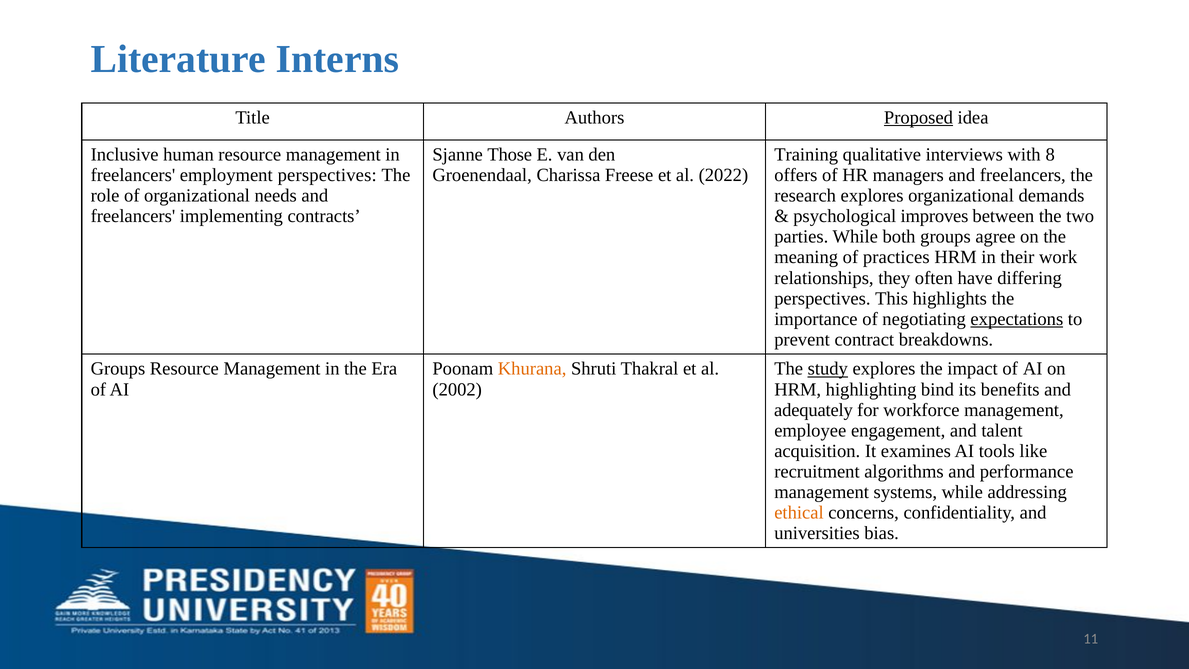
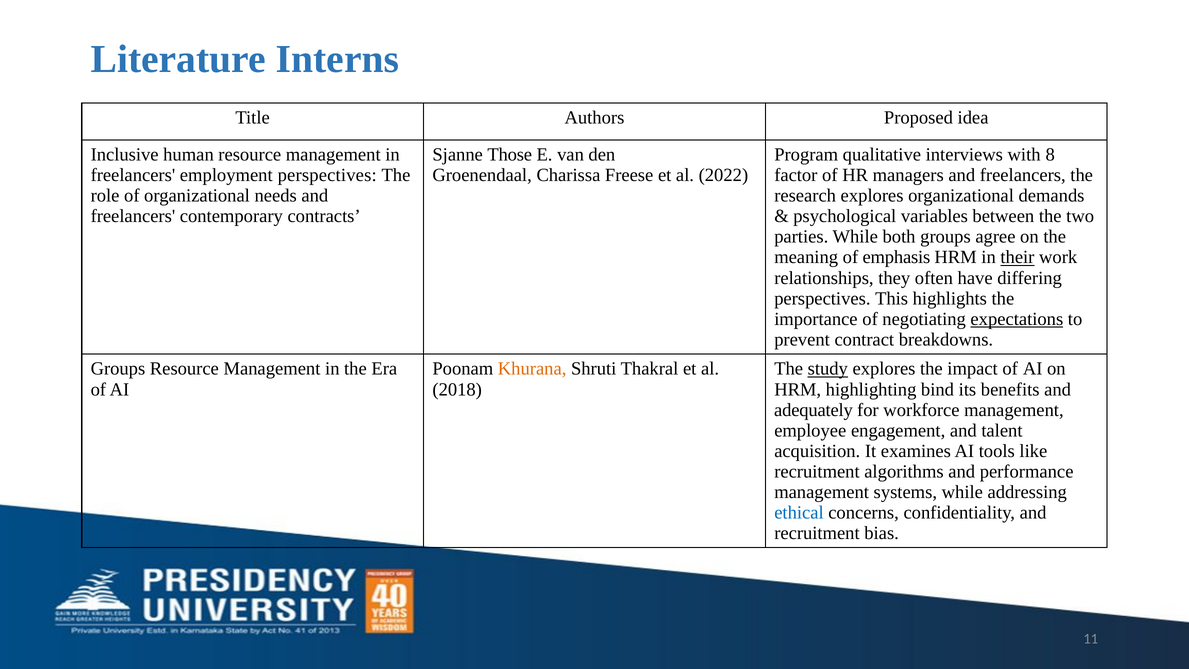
Proposed underline: present -> none (918, 118)
Training: Training -> Program (806, 155)
offers: offers -> factor (796, 175)
implementing: implementing -> contemporary (231, 216)
improves: improves -> variables (934, 216)
practices: practices -> emphasis (896, 257)
their underline: none -> present (1017, 257)
2002: 2002 -> 2018 (457, 389)
ethical colour: orange -> blue (799, 512)
universities: universities -> recruitment (817, 533)
